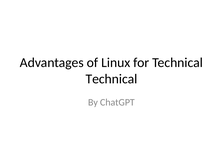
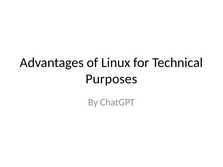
Technical: Technical -> Purposes (111, 79)
